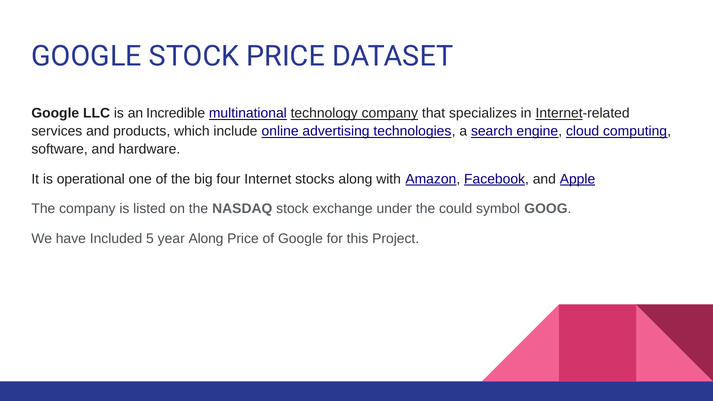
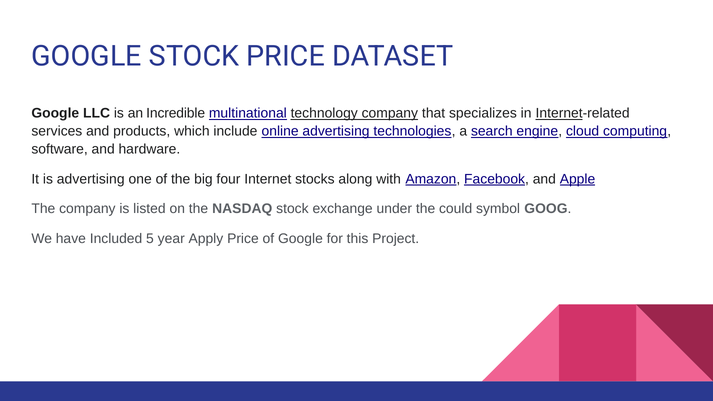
is operational: operational -> advertising (91, 179)
year Along: Along -> Apply (206, 239)
